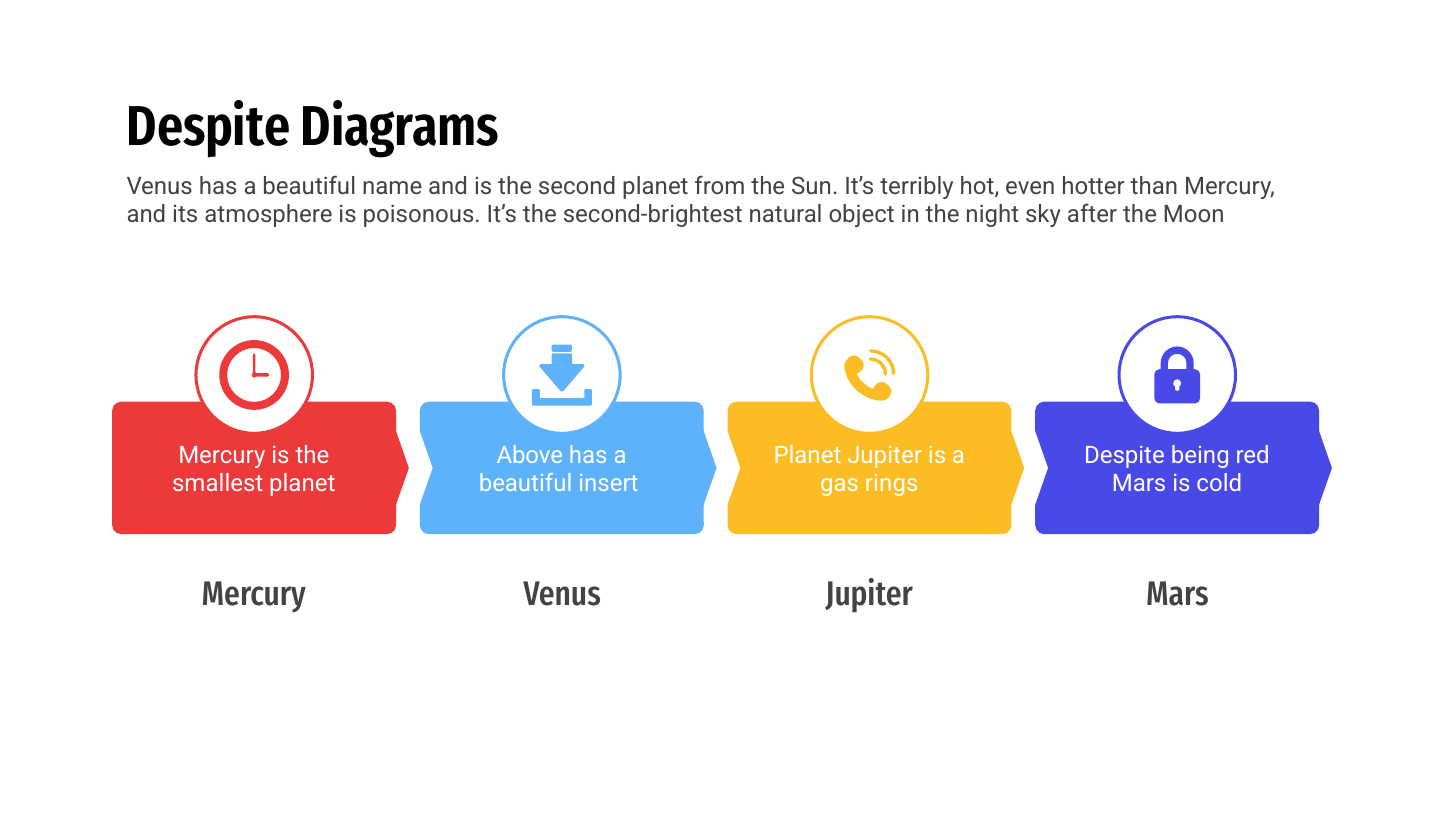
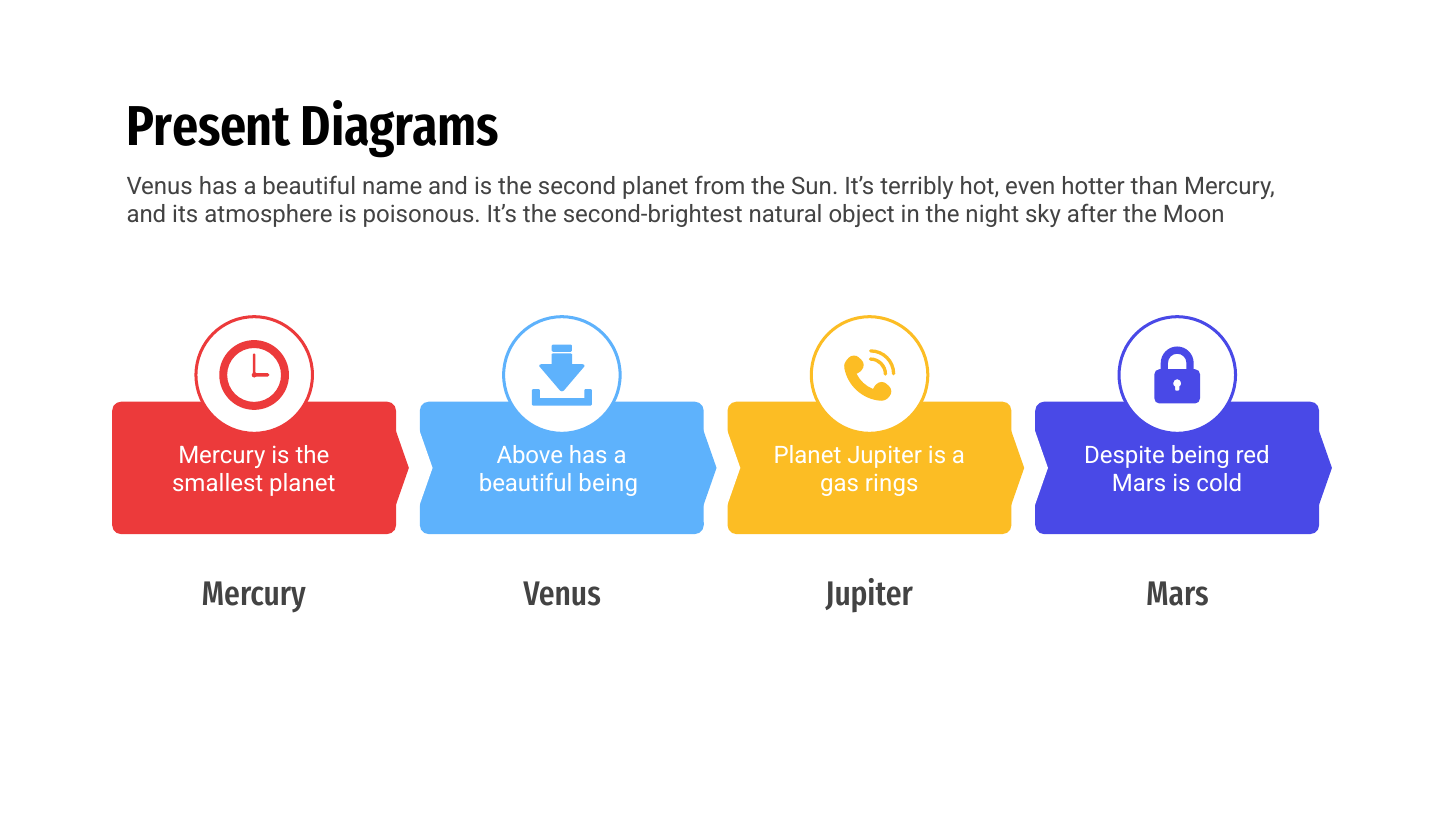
Despite: Despite -> Present (209, 127)
beautiful insert: insert -> being (608, 484)
